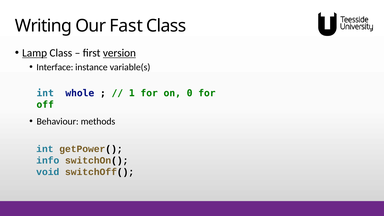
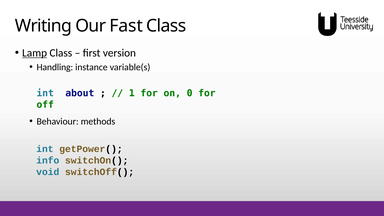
version underline: present -> none (119, 53)
Interface: Interface -> Handling (55, 67)
whole: whole -> about (80, 93)
